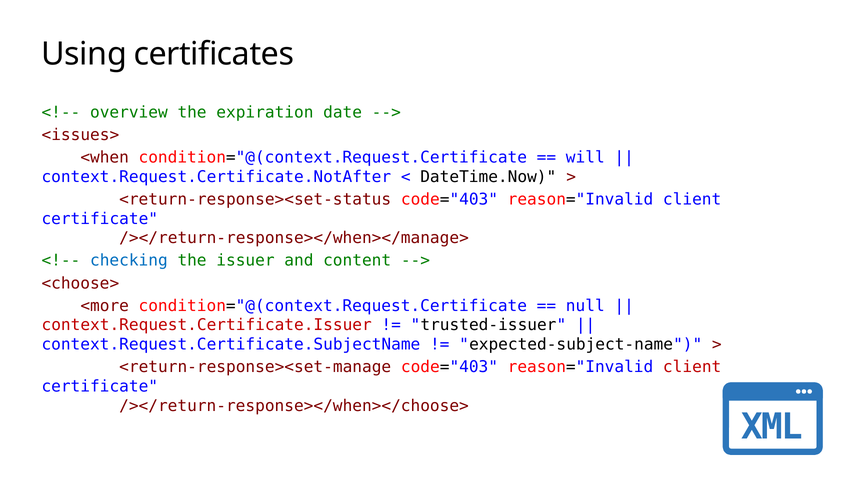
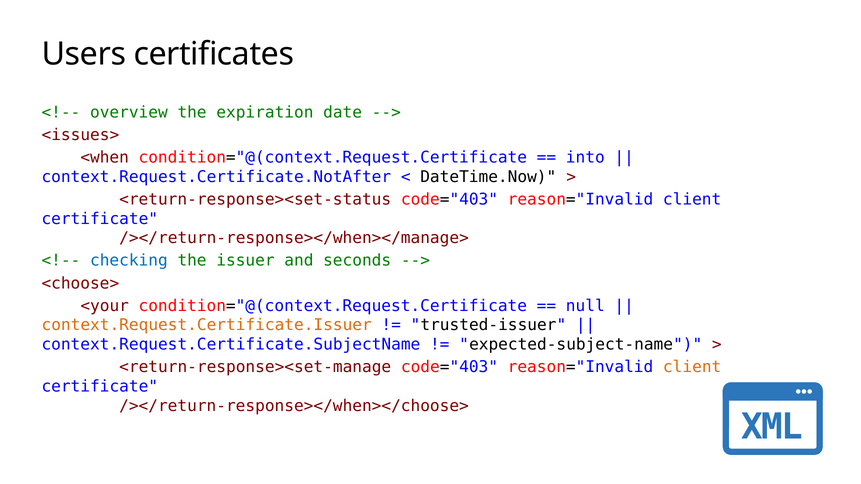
Using: Using -> Users (84, 54)
will: will -> into (585, 157)
content: content -> seconds (357, 261)
<more: <more -> <your (105, 306)
context.Request.Certificate.Issuer colour: red -> orange (207, 325)
client colour: red -> orange (692, 367)
